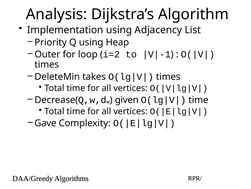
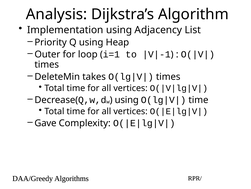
i=2: i=2 -> i=1 (111, 54)
given: given -> using (127, 100)
